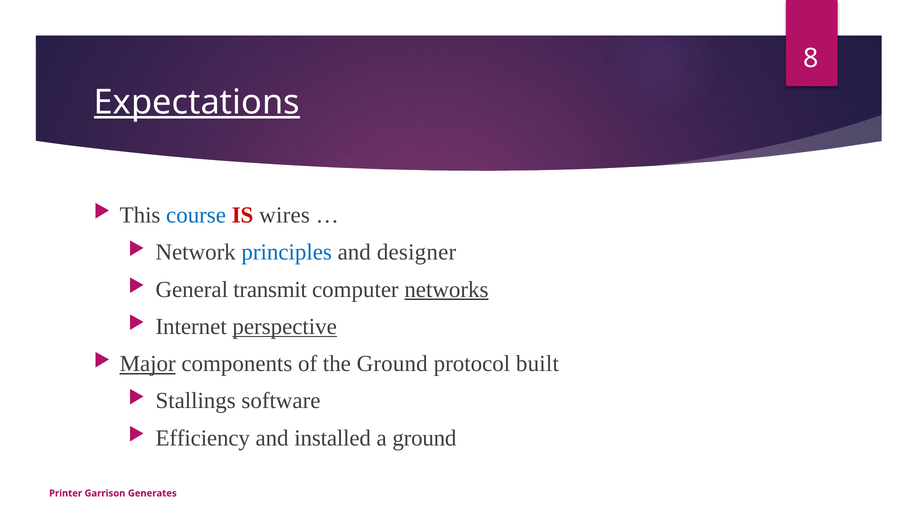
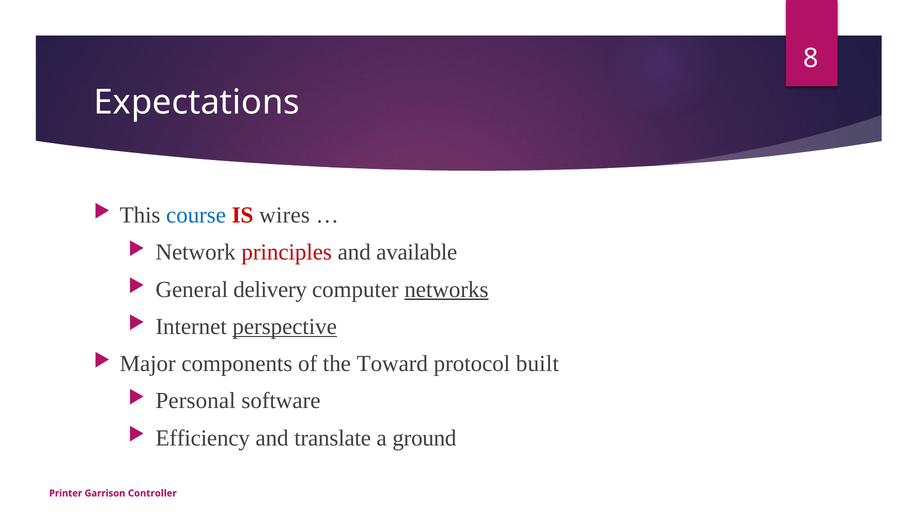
Expectations underline: present -> none (197, 102)
principles colour: blue -> red (287, 252)
designer: designer -> available (417, 252)
transmit: transmit -> delivery (270, 289)
Major underline: present -> none (148, 363)
the Ground: Ground -> Toward (392, 363)
Stallings: Stallings -> Personal (196, 400)
installed: installed -> translate (333, 438)
Generates: Generates -> Controller (152, 493)
